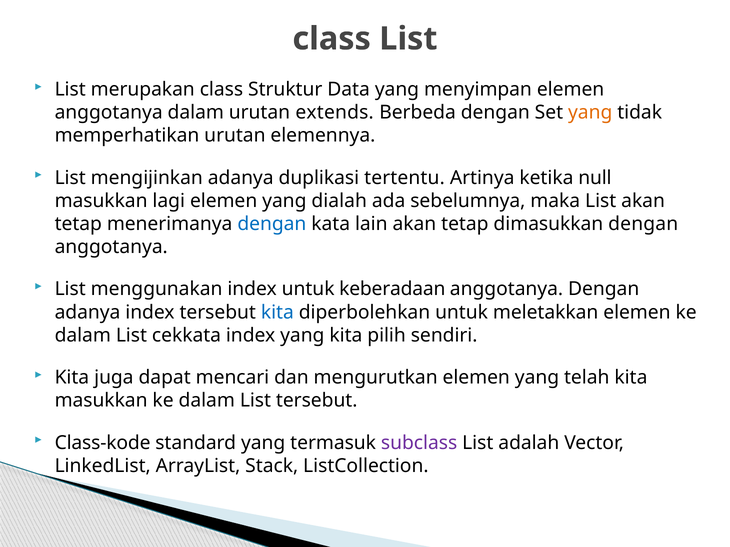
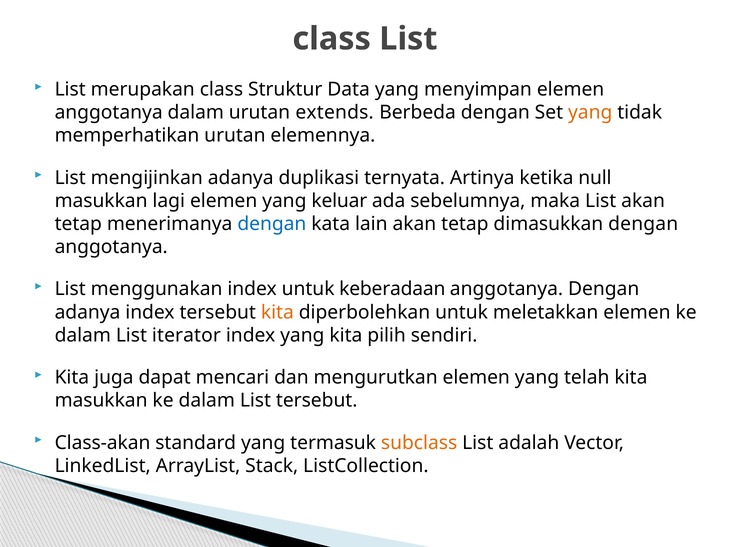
tertentu: tertentu -> ternyata (405, 178)
dialah: dialah -> keluar (339, 201)
kita colour: blue -> orange (277, 313)
cekkata: cekkata -> iterator (186, 336)
Class-kode: Class-kode -> Class-akan (103, 443)
subclass colour: purple -> orange (419, 443)
